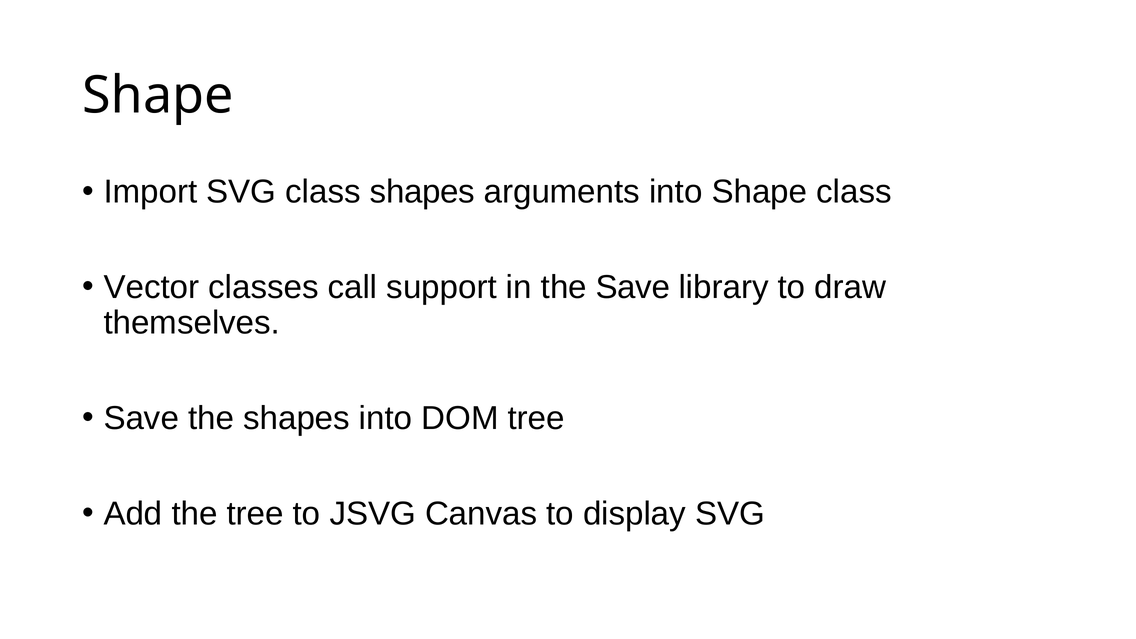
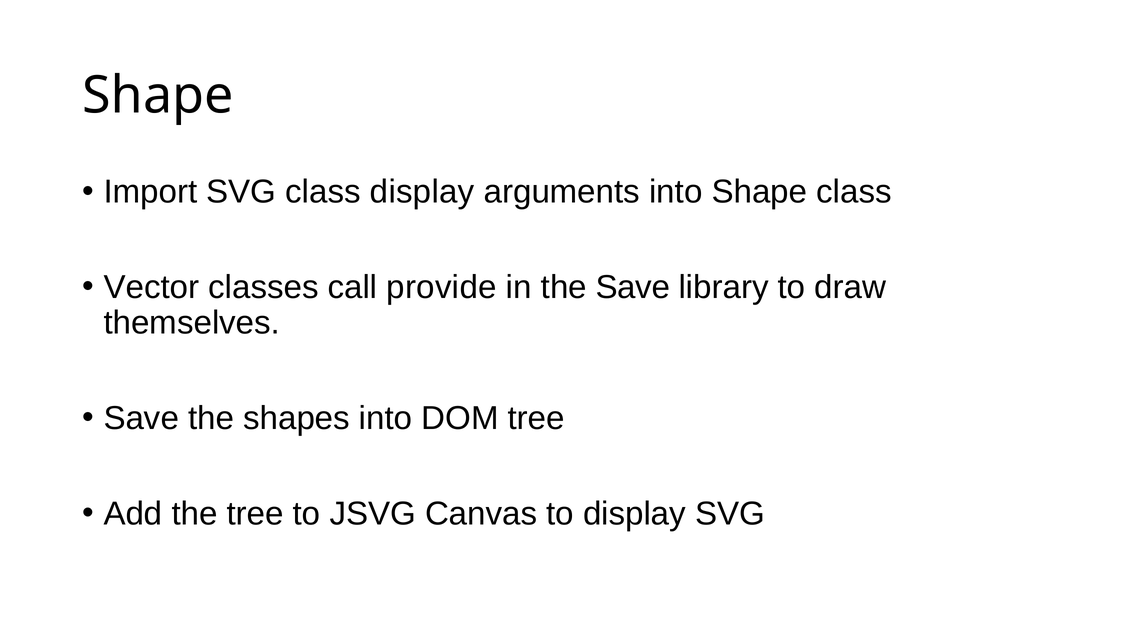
class shapes: shapes -> display (422, 192)
support: support -> provide (442, 287)
